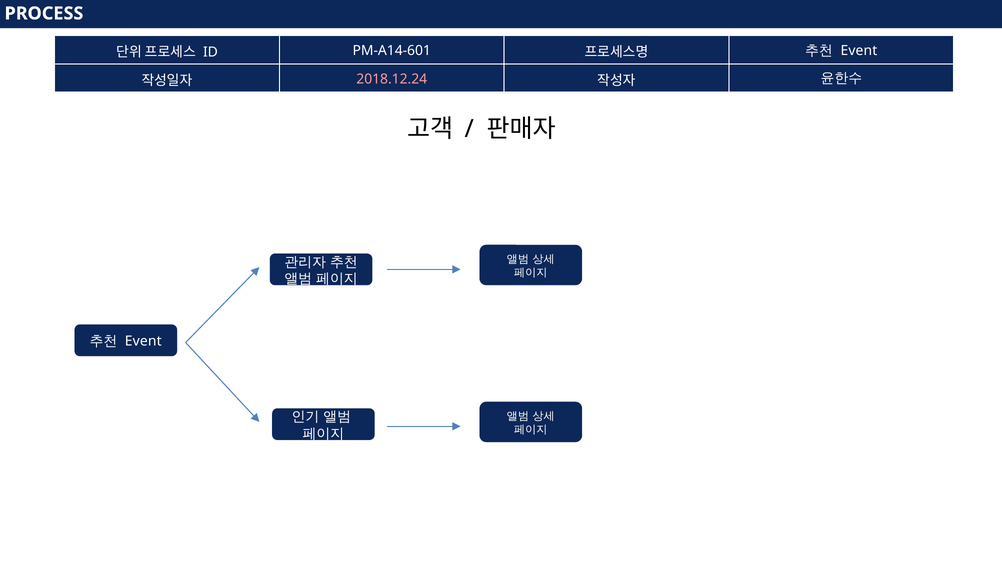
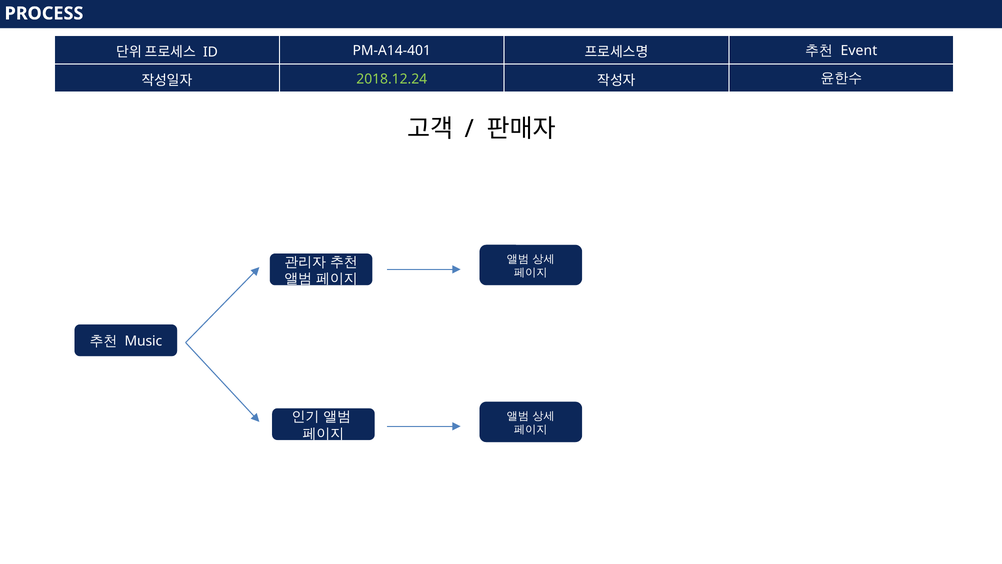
PM-A14-601: PM-A14-601 -> PM-A14-401 (392, 51)
2018.12.24 colour: pink -> light green (392, 79)
Event: Event -> Music (143, 341)
